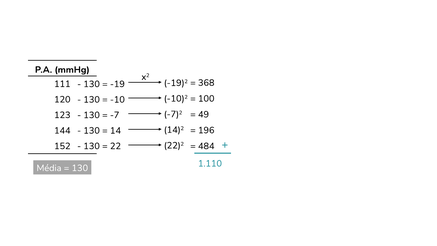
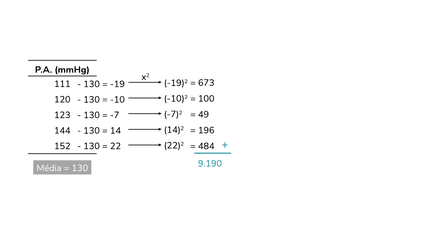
368: 368 -> 673 (206, 83)
1.110: 1.110 -> 9.190 (210, 163)
